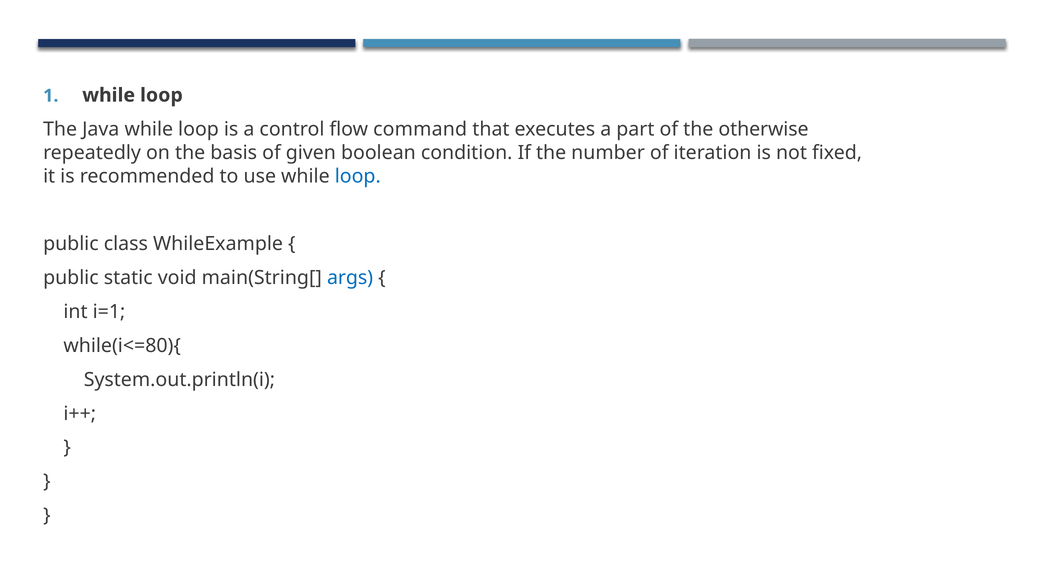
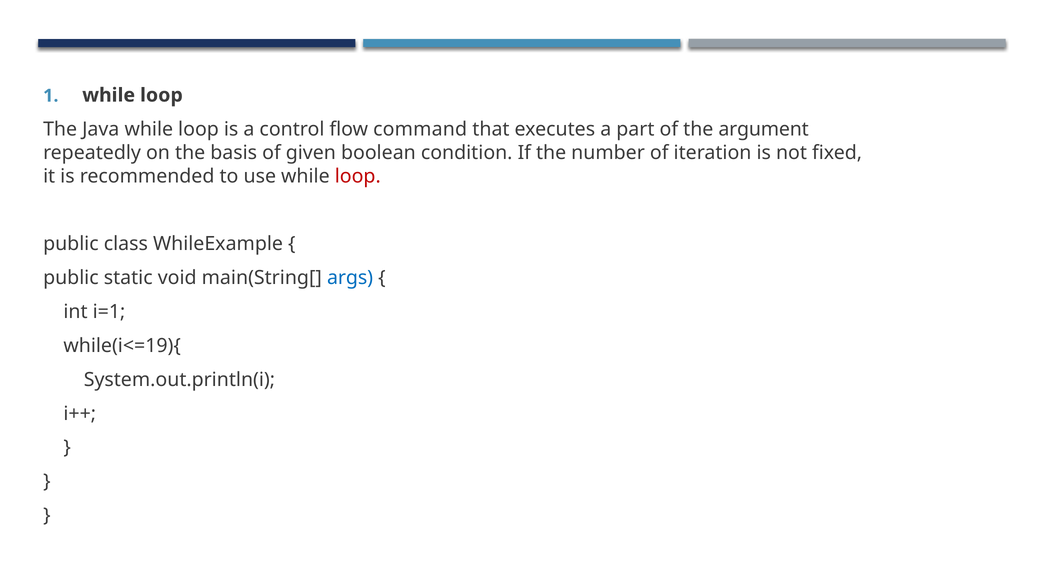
otherwise: otherwise -> argument (764, 129)
loop colour: blue -> red (358, 176)
while(i<=80){: while(i<=80){ -> while(i<=19){ (122, 346)
